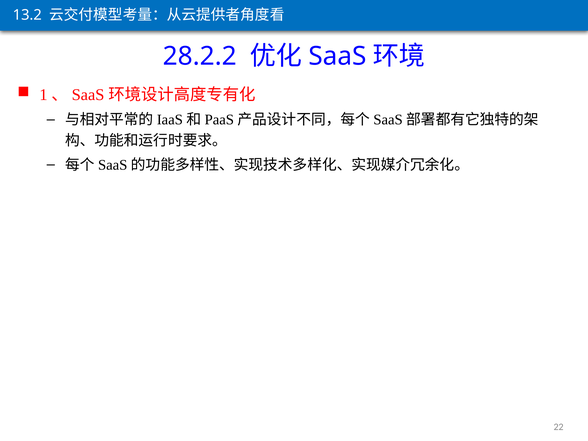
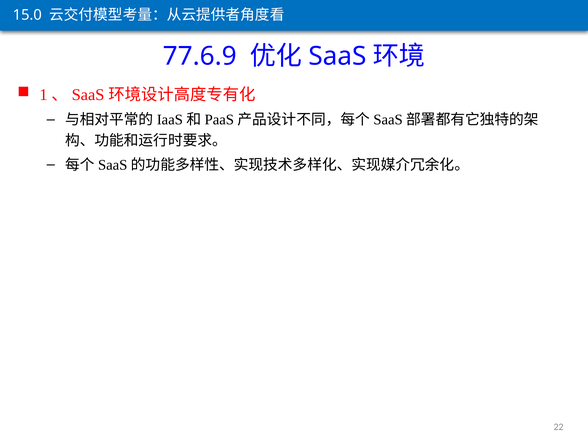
13.2: 13.2 -> 15.0 (27, 15)
28.2.2: 28.2.2 -> 77.6.9 (200, 56)
